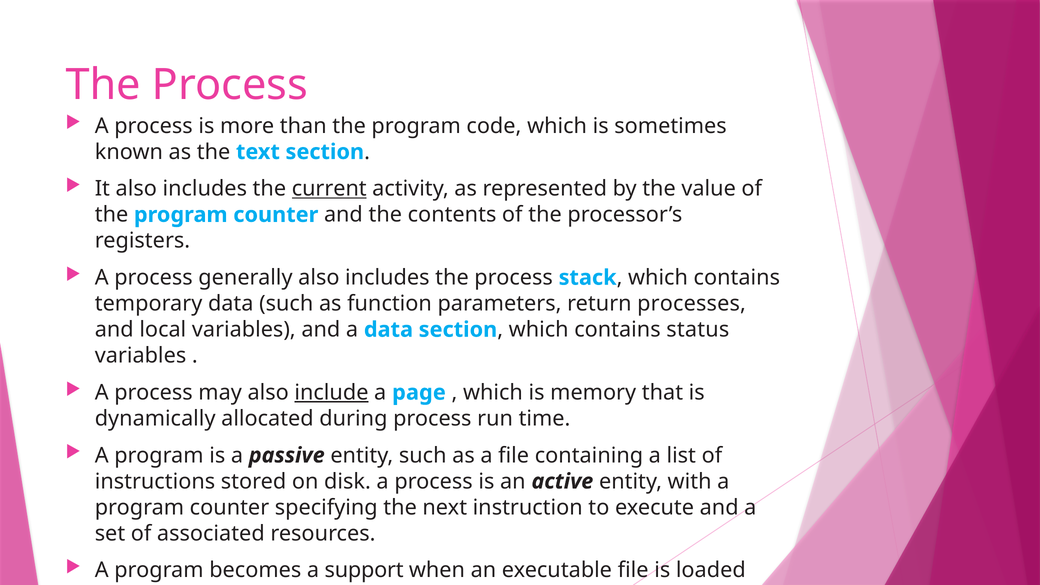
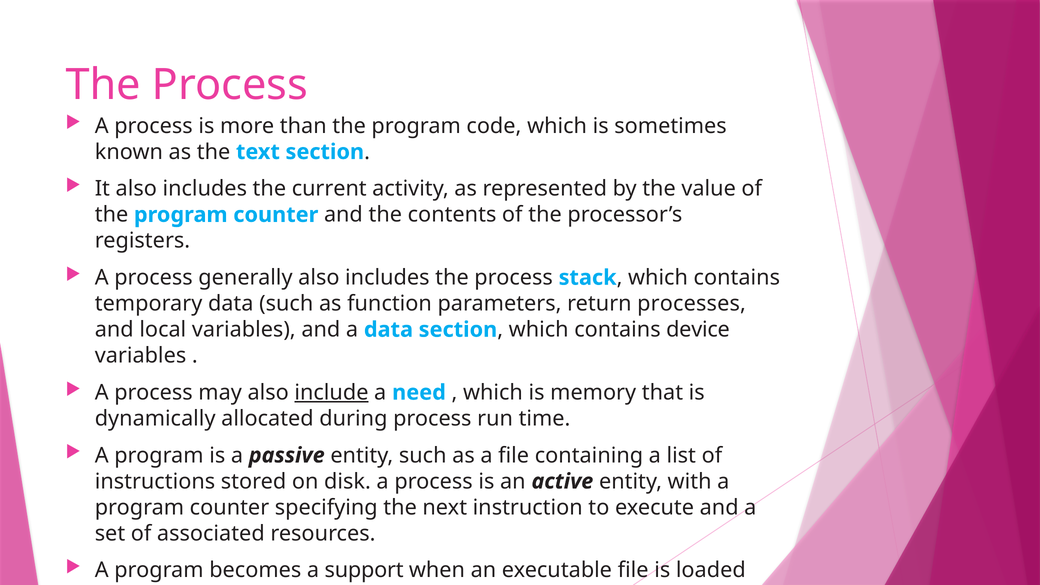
current underline: present -> none (329, 189)
status: status -> device (698, 330)
page: page -> need (419, 393)
